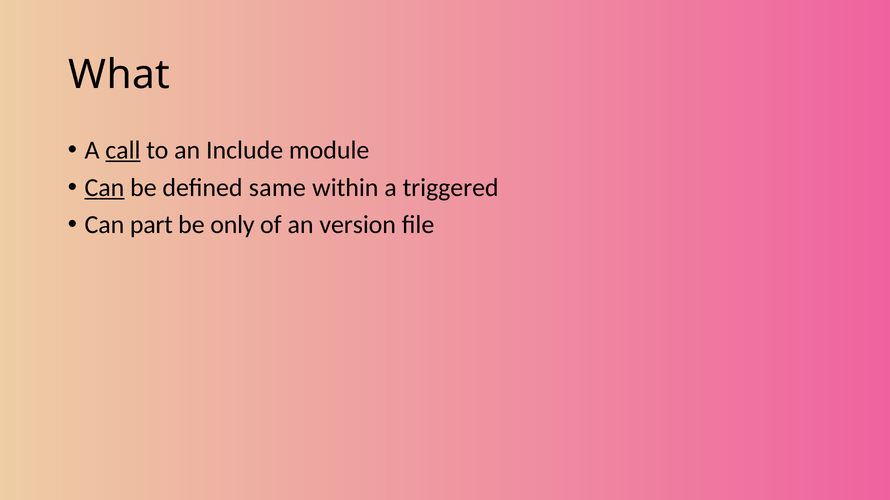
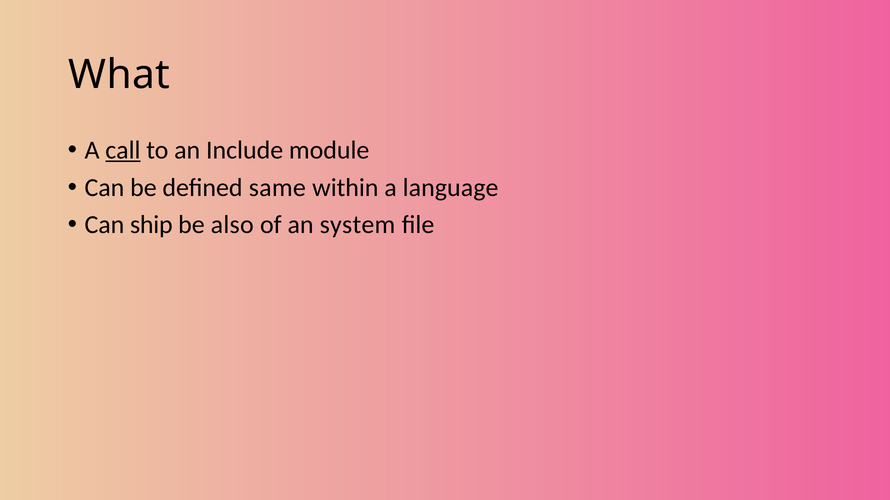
Can underline: present -> none (104, 188)
triggered: triggered -> language (451, 188)
part: part -> ship (151, 225)
only: only -> also (232, 225)
version: version -> system (358, 225)
